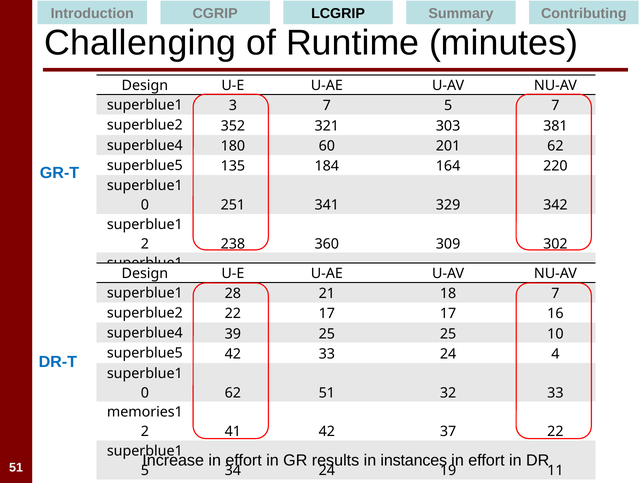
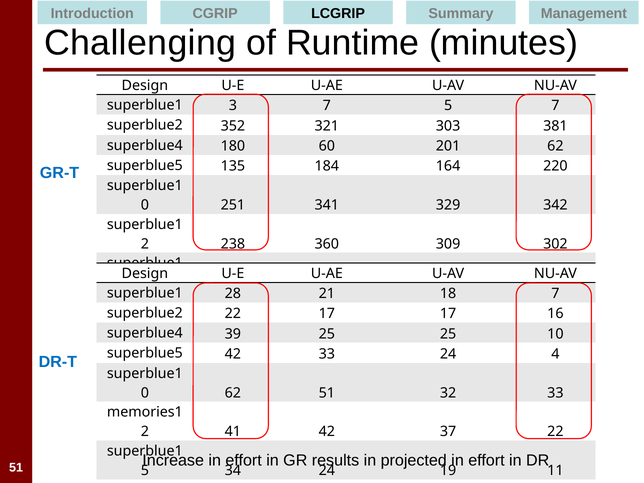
Contributing: Contributing -> Management (584, 13)
instances: instances -> projected (414, 460)
